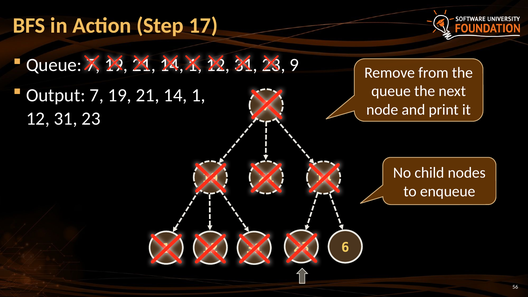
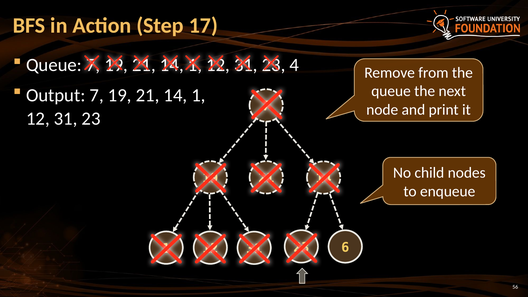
9: 9 -> 4 (294, 65)
